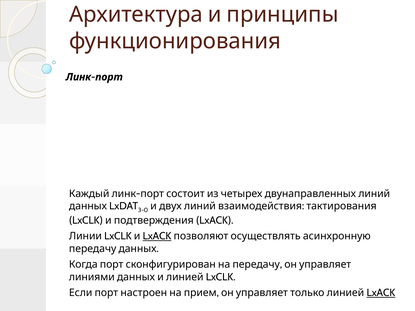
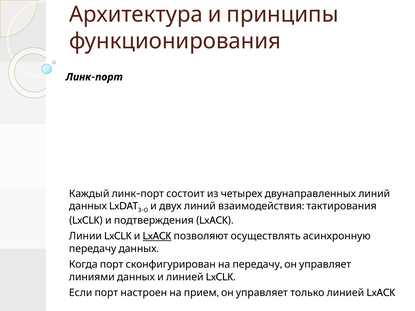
LxACK underline: present -> none (381, 293)
